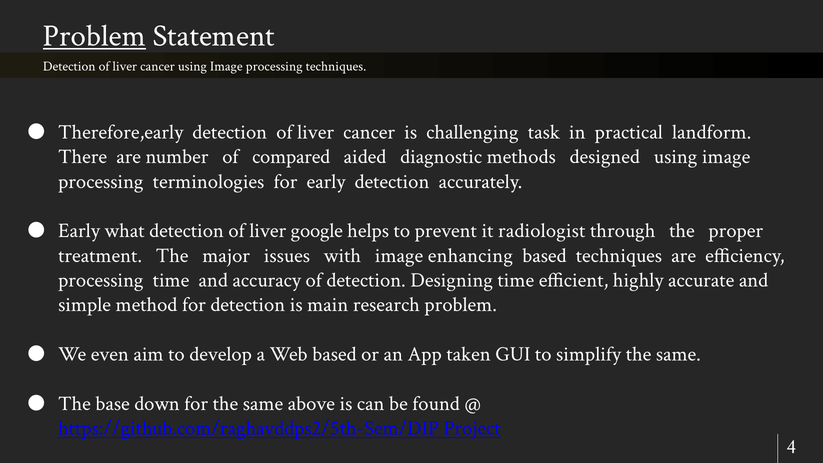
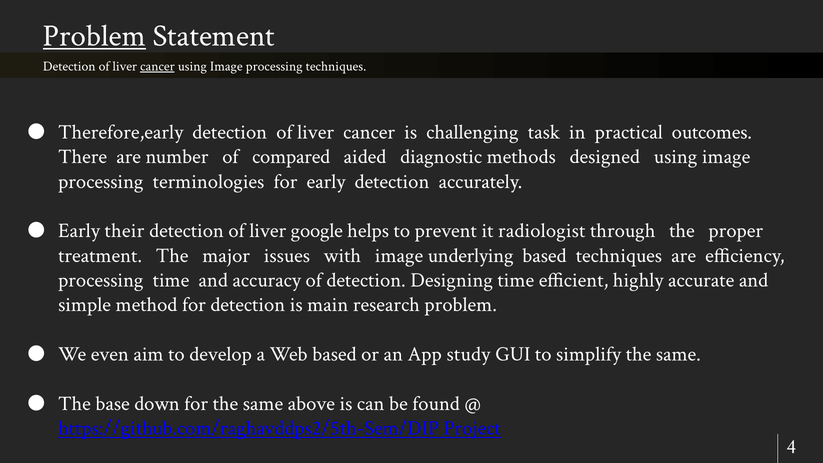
cancer underline: none -> present (157, 66)
landform: landform -> outcomes (712, 132)
what: what -> their (124, 231)
enhancing: enhancing -> underlying (471, 255)
taken: taken -> study (468, 354)
